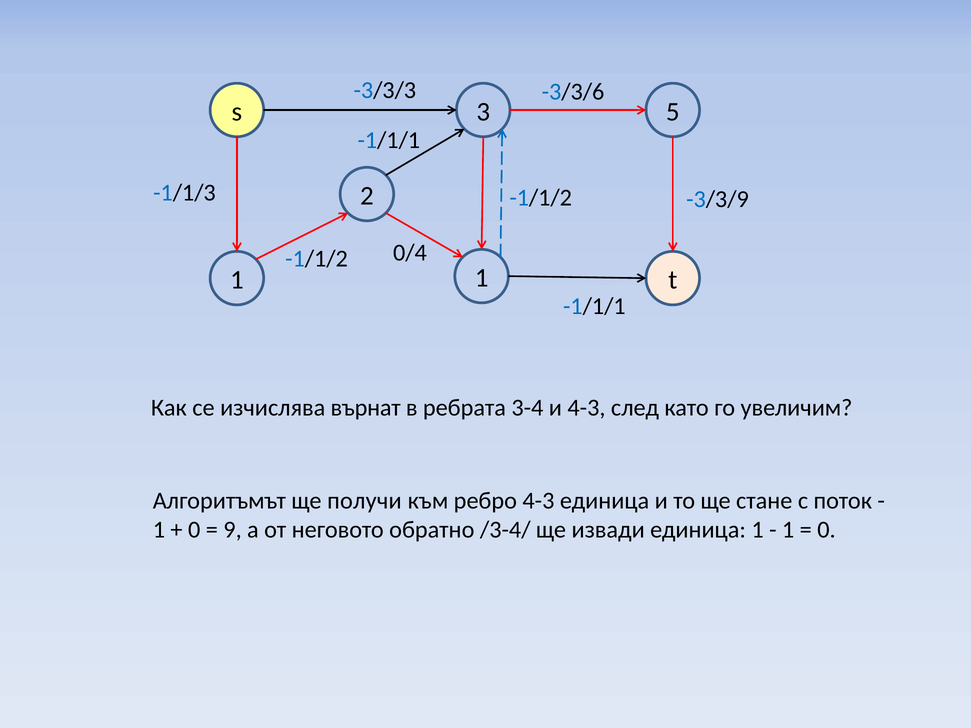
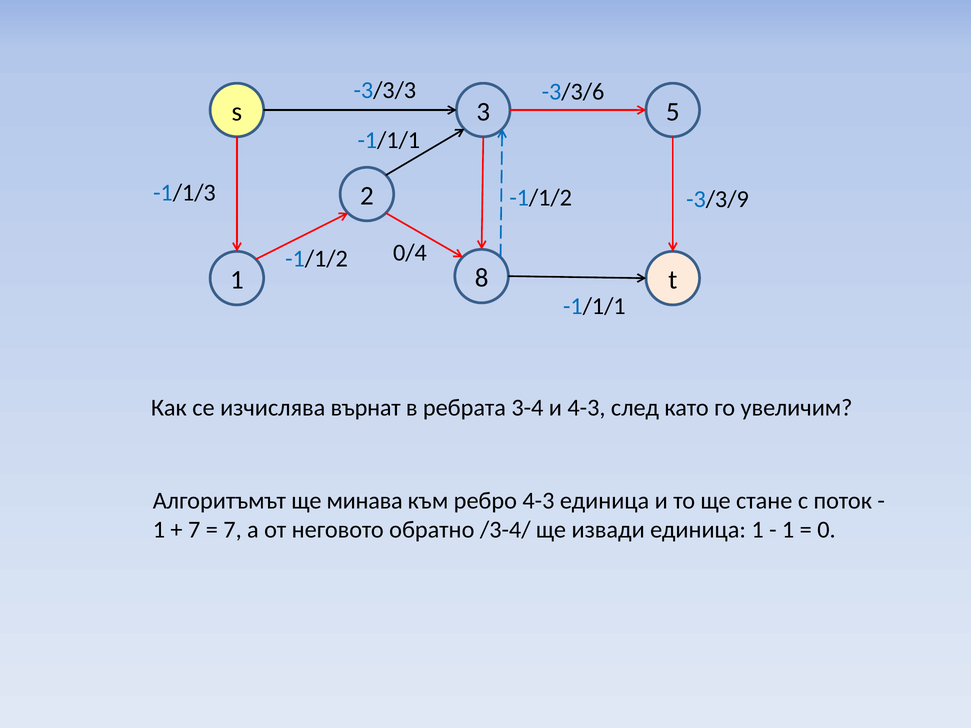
1 1: 1 -> 8 (482, 278)
получи: получи -> минава (365, 501)
0: 0 -> 7 (194, 530)
9: 9 -> 7 (233, 530)
